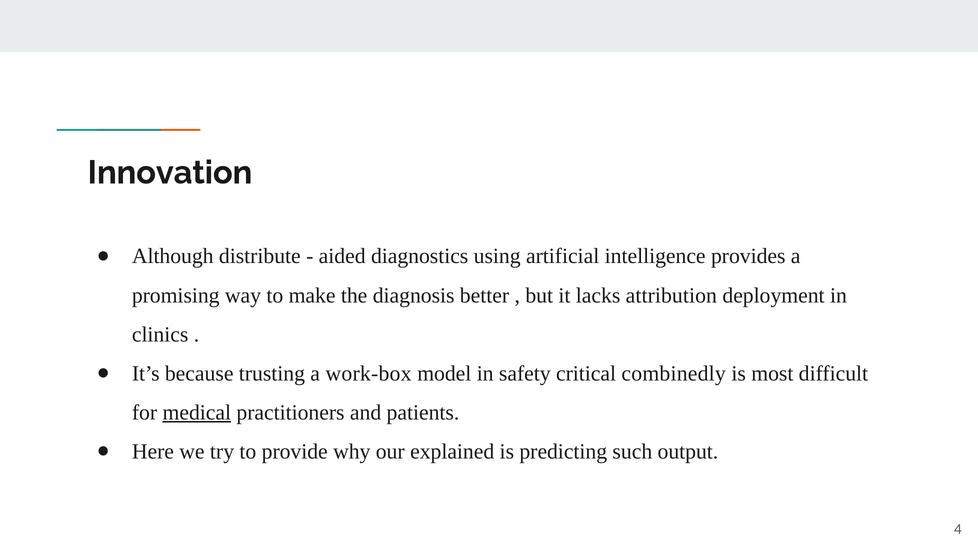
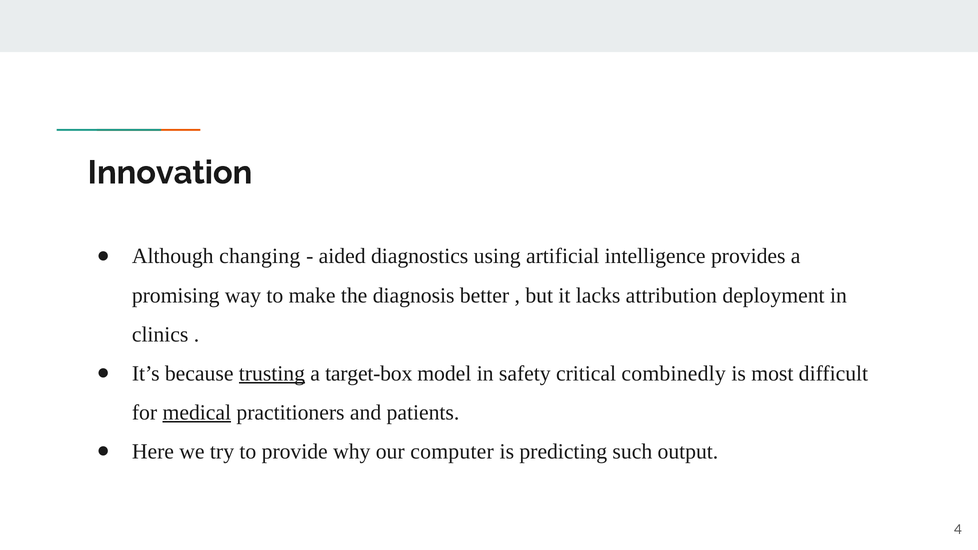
distribute: distribute -> changing (260, 256)
trusting underline: none -> present (272, 374)
work-box: work-box -> target-box (369, 374)
explained: explained -> computer (452, 452)
